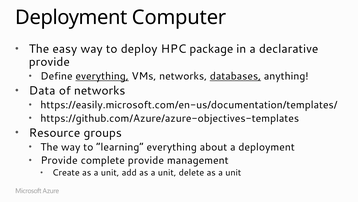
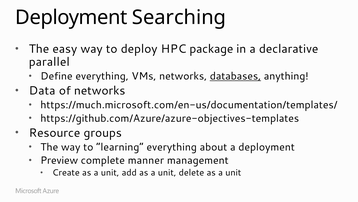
Computer: Computer -> Searching (179, 17)
provide: provide -> parallel (49, 62)
everything underline: present -> none (102, 76)
https://easily.microsoft.com/en-us/documentation/templates/: https://easily.microsoft.com/en-us/documentation/templates/ -> https://much.microsoft.com/en-us/documentation/templates/ (189, 105)
Provide: Provide -> Preview (59, 160)
complete provide: provide -> manner (146, 160)
